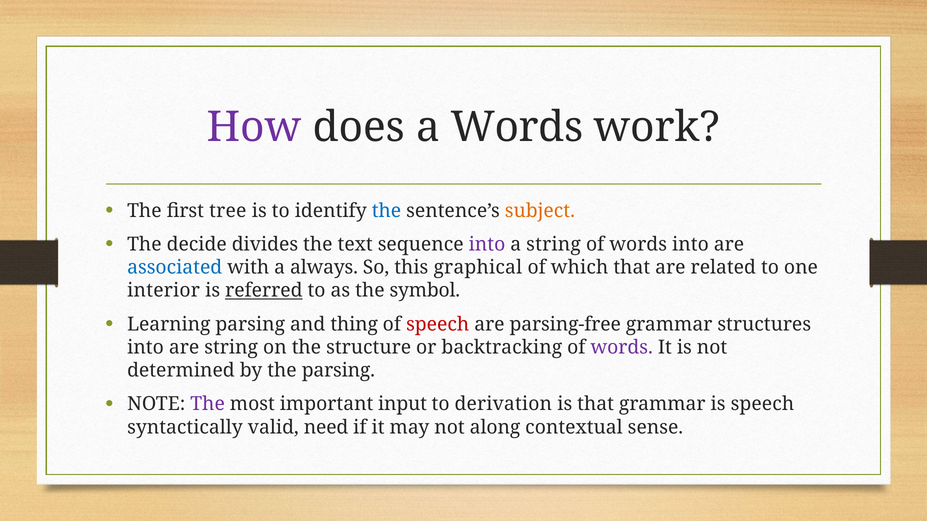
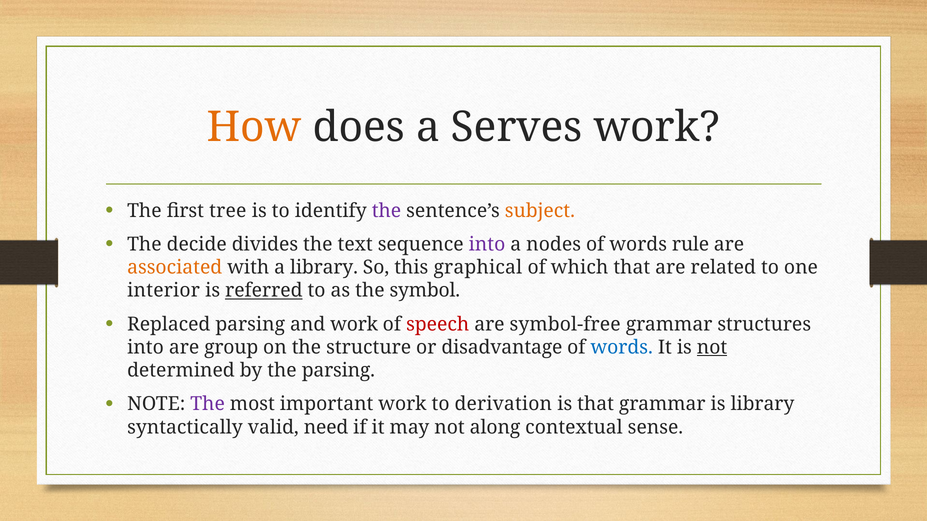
How colour: purple -> orange (254, 127)
a Words: Words -> Serves (517, 127)
the colour: blue -> purple (386, 211)
a string: string -> nodes (554, 244)
words into: into -> rule (691, 244)
associated colour: blue -> orange (175, 268)
a always: always -> library (324, 268)
Learning: Learning -> Replaced (169, 324)
and thing: thing -> work (354, 324)
parsing-free: parsing-free -> symbol-free (565, 324)
are string: string -> group (231, 348)
backtracking: backtracking -> disadvantage (502, 348)
words colour: purple -> blue (622, 348)
not underline: none -> present (712, 348)
important input: input -> work (402, 404)
is speech: speech -> library (762, 404)
